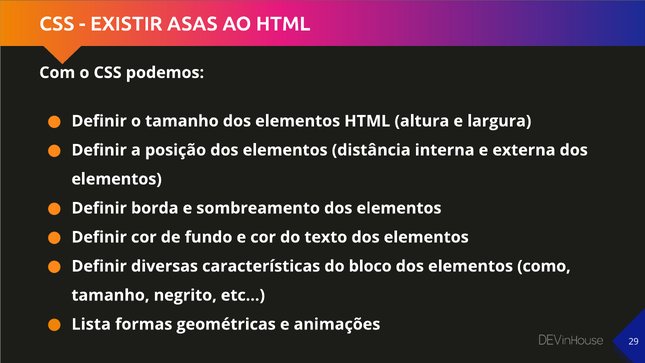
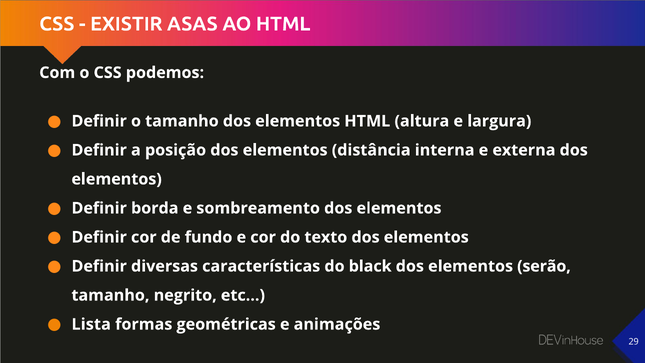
bloco: bloco -> black (370, 266)
como: como -> serão (544, 266)
